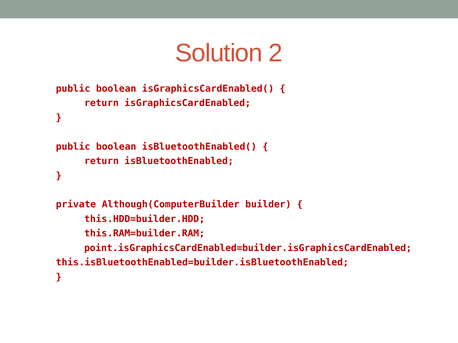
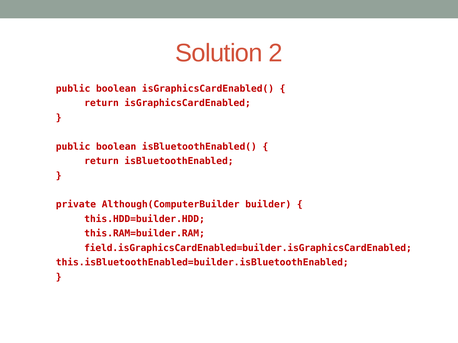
point.isGraphicsCardEnabled=builder.isGraphicsCardEnabled: point.isGraphicsCardEnabled=builder.isGraphicsCardEnabled -> field.isGraphicsCardEnabled=builder.isGraphicsCardEnabled (248, 248)
